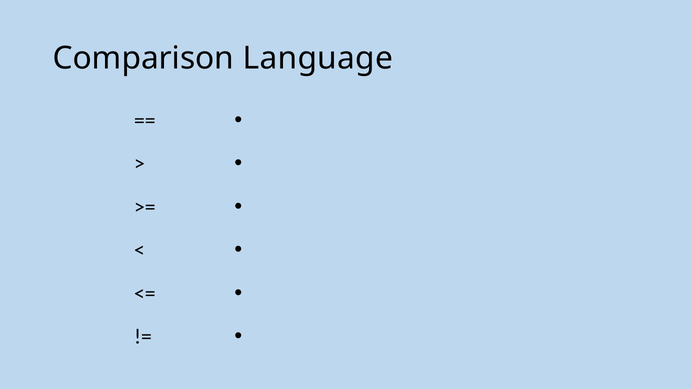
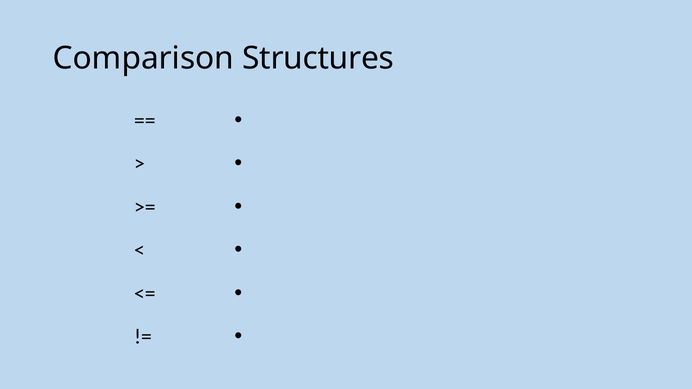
Language: Language -> Structures (318, 58)
